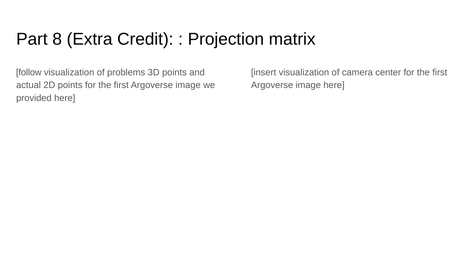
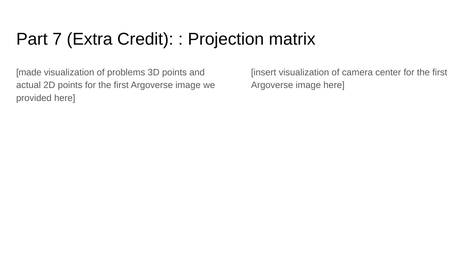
8: 8 -> 7 (57, 39)
follow: follow -> made (29, 72)
